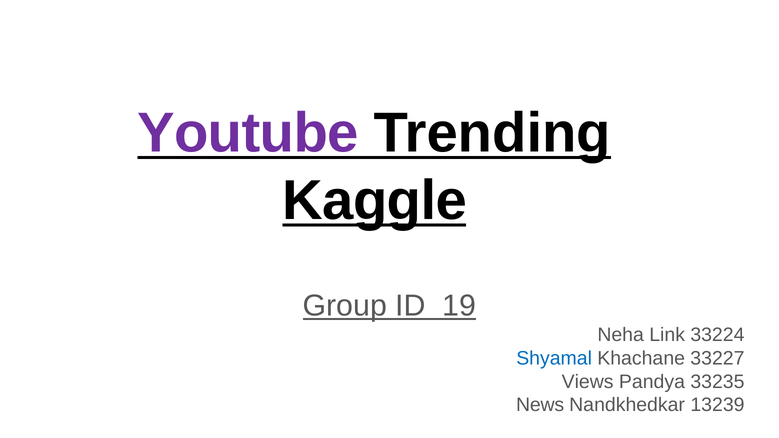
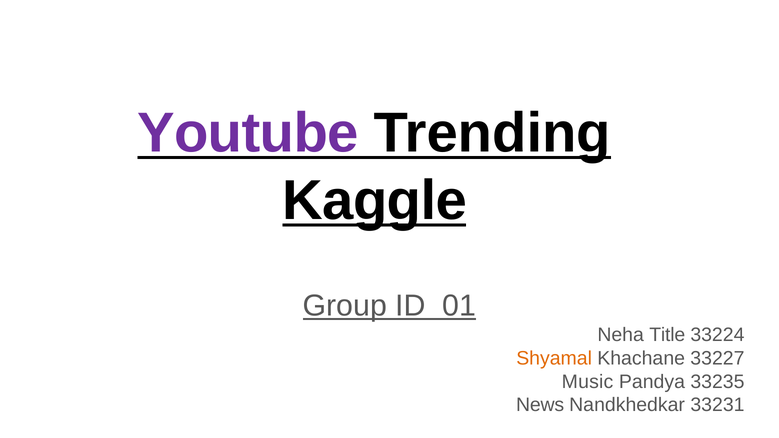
19: 19 -> 01 (459, 306)
Link: Link -> Title (667, 335)
Shyamal colour: blue -> orange (554, 358)
Views: Views -> Music (588, 382)
13239: 13239 -> 33231 (717, 405)
